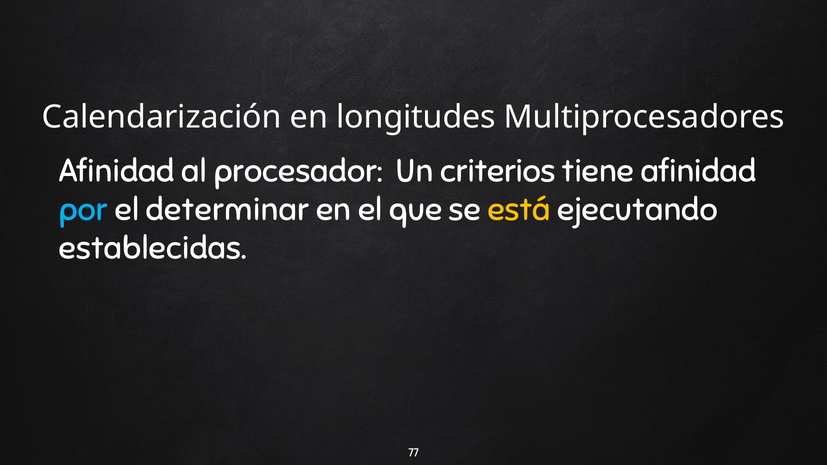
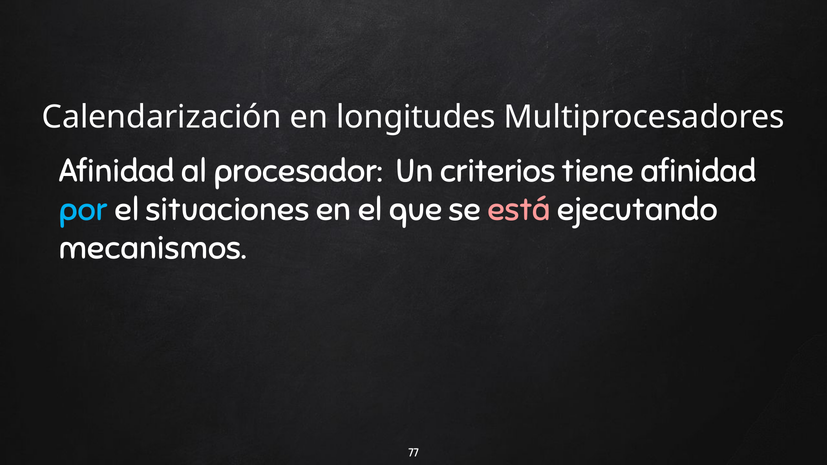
determinar: determinar -> situaciones (228, 210)
está colour: yellow -> pink (519, 210)
establecidas: establecidas -> mecanismos (153, 248)
